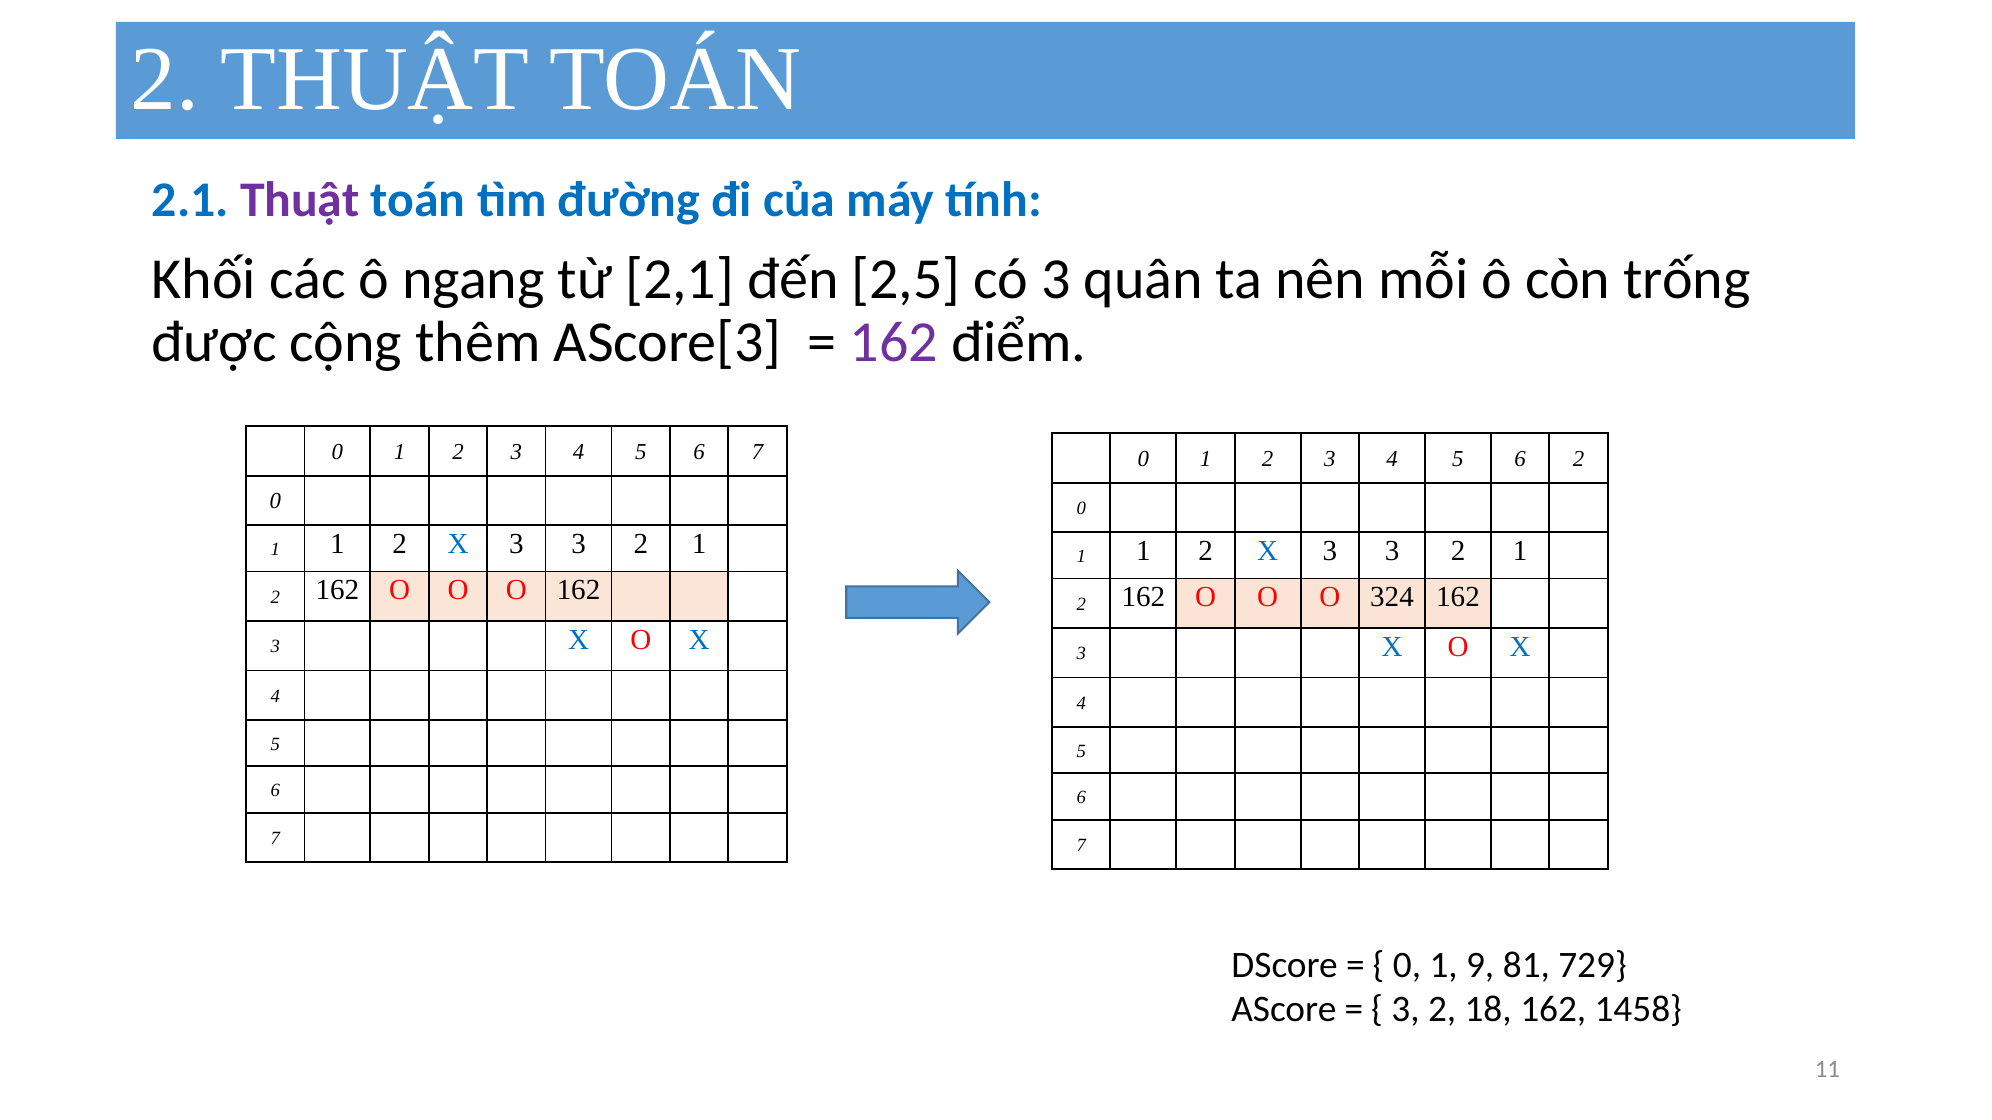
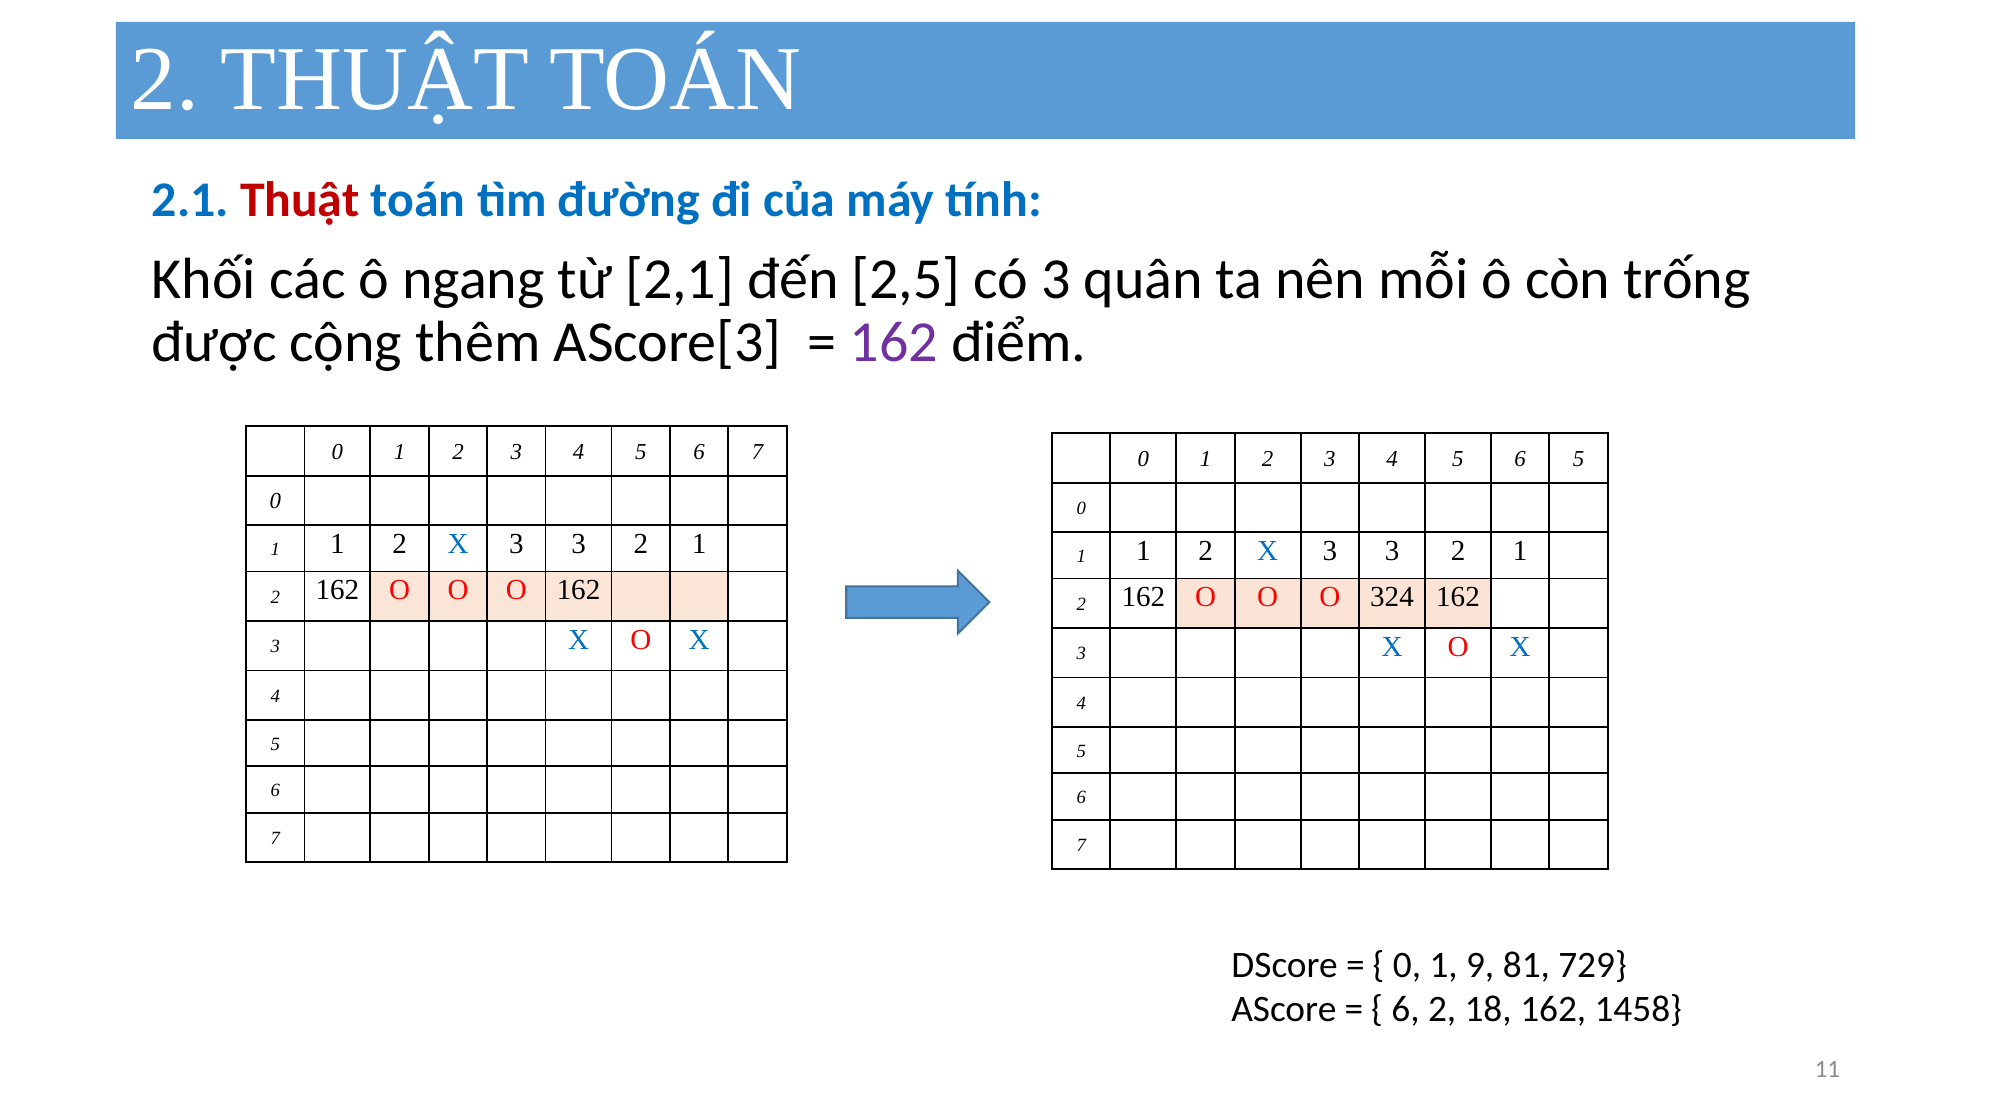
Thuật colour: purple -> red (300, 200)
6 2: 2 -> 5 (1579, 459)
3: 3 -> 6 (1405, 1010)
